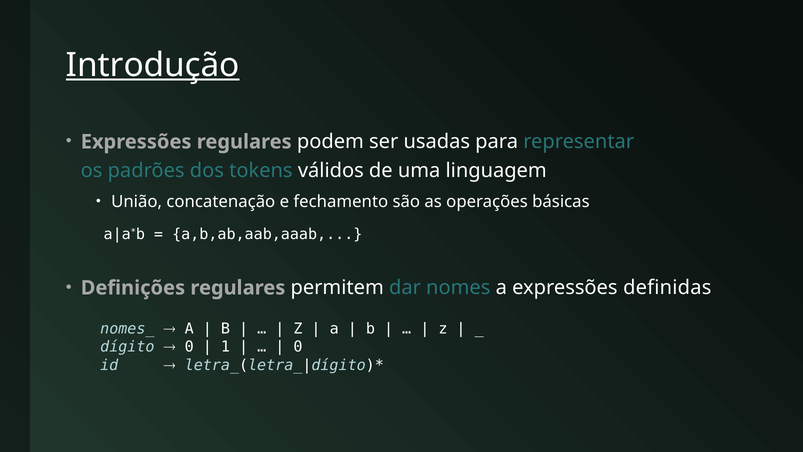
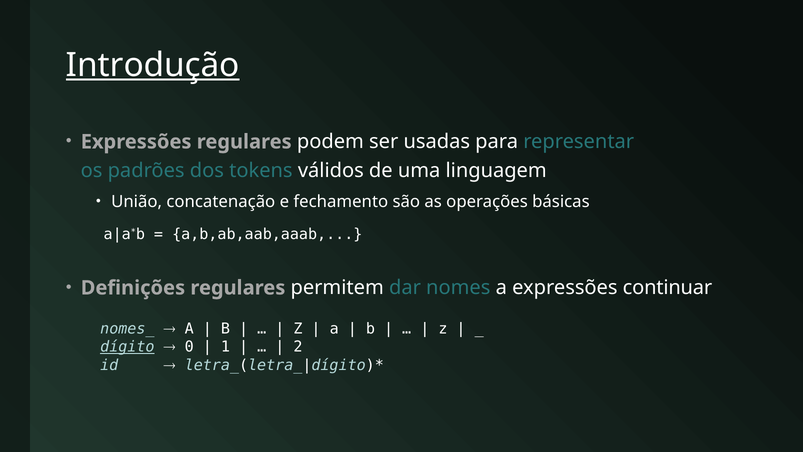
definidas: definidas -> continuar (667, 288)
dígito underline: none -> present (127, 347)
0: 0 -> 2 (298, 347)
